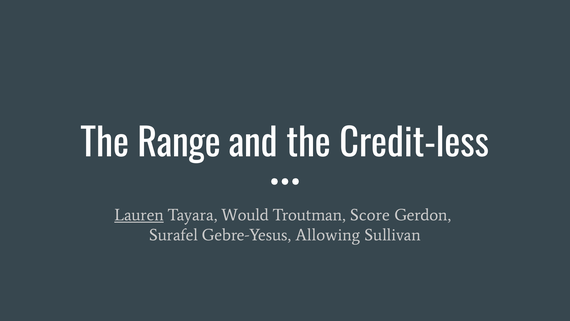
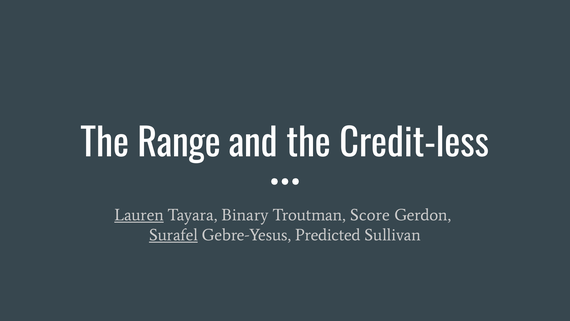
Would: Would -> Binary (245, 215)
Surafel underline: none -> present (173, 235)
Allowing: Allowing -> Predicted (328, 235)
